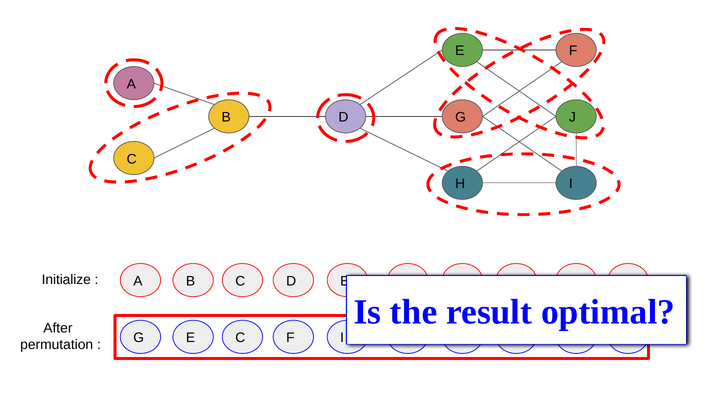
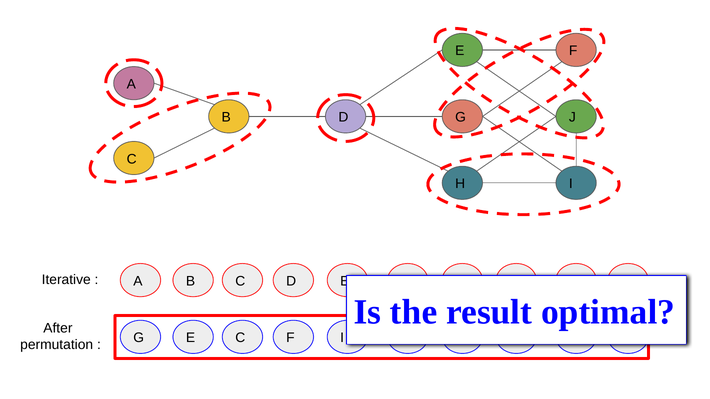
Initialize: Initialize -> Iterative (66, 280)
